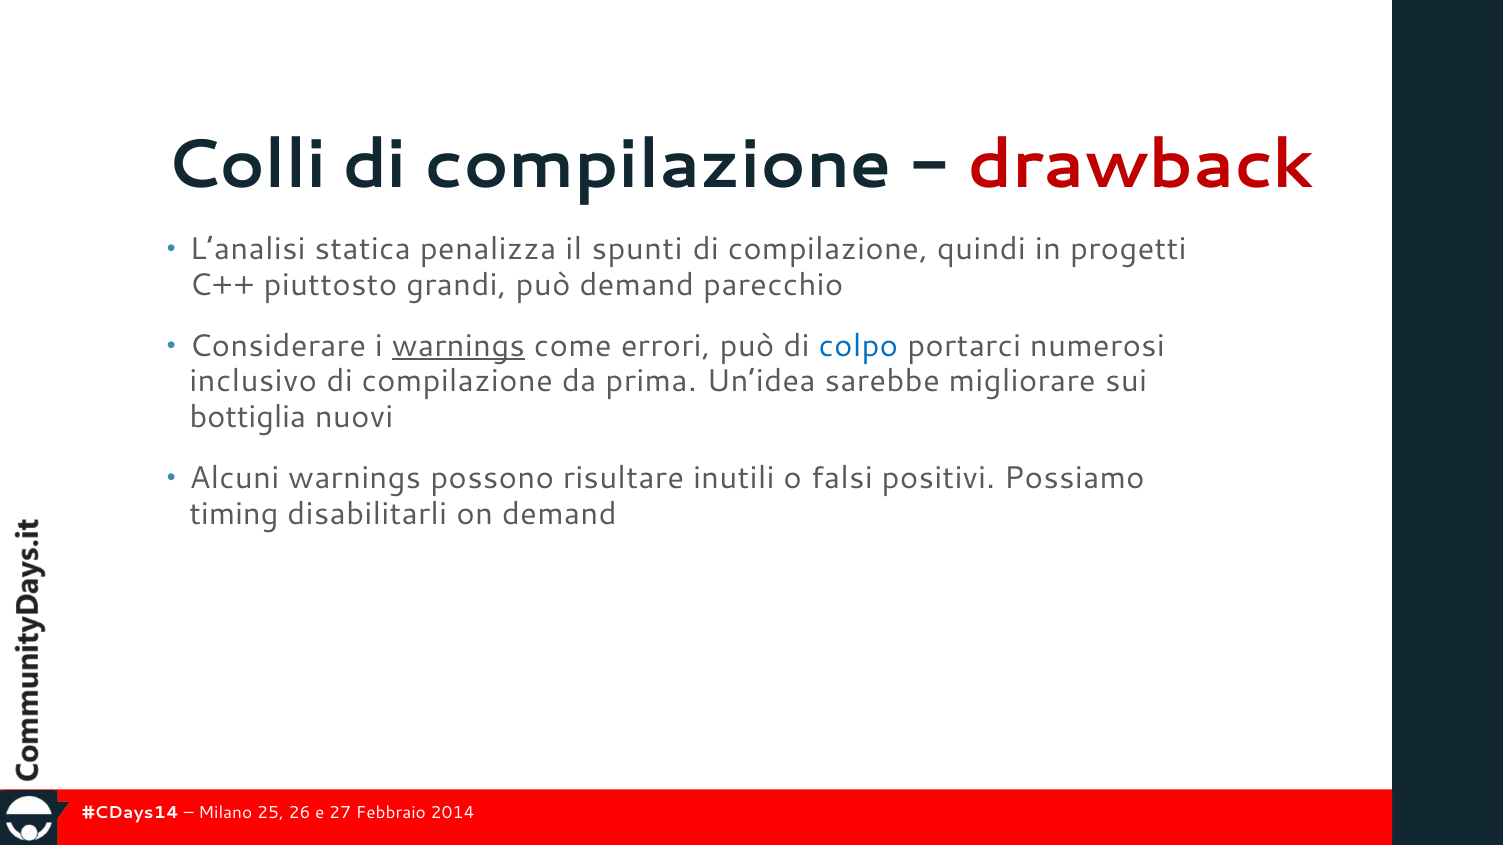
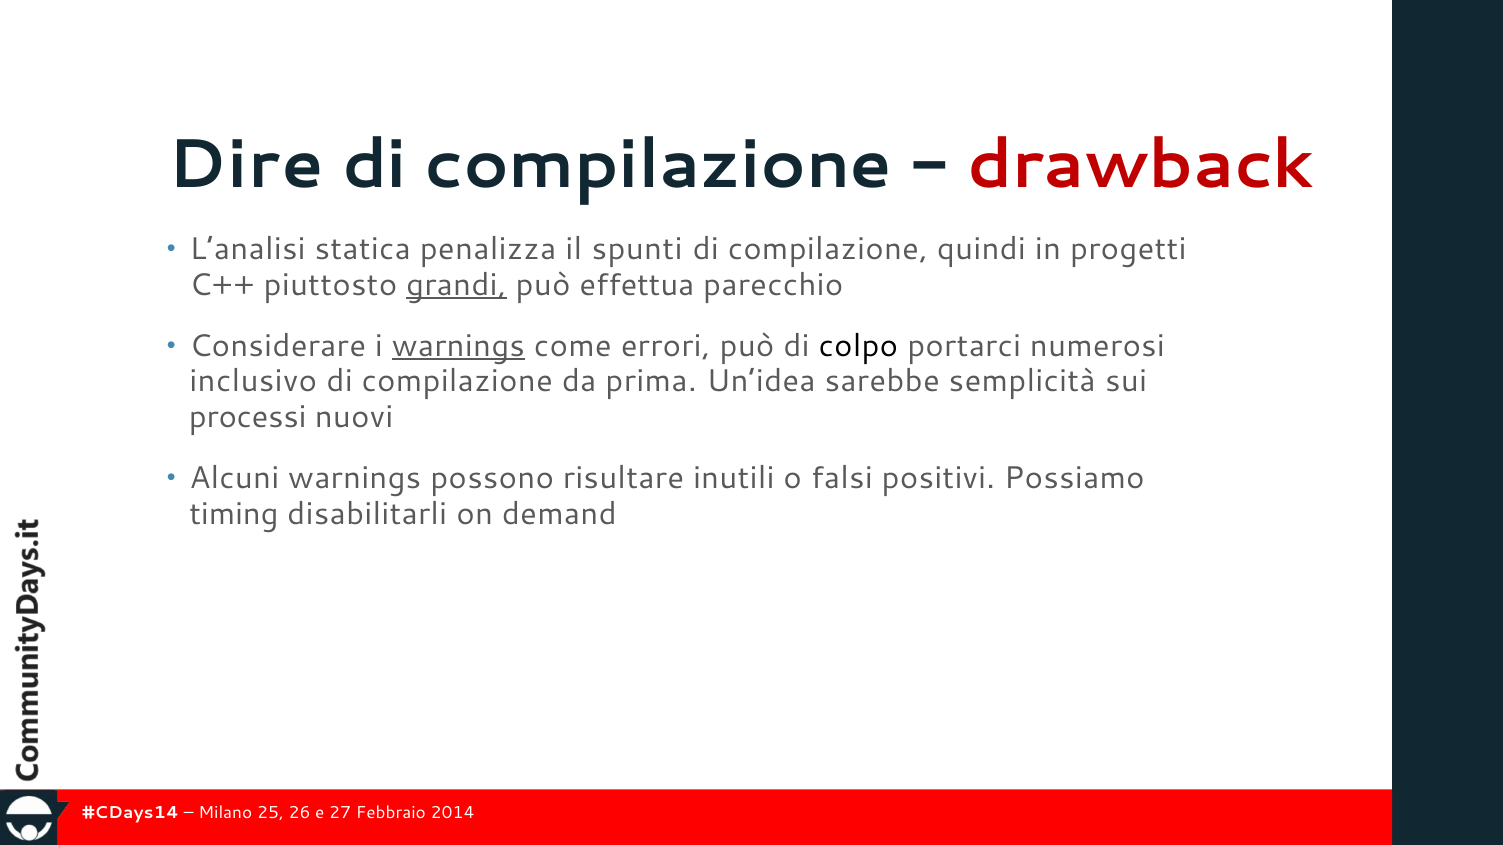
Colli: Colli -> Dire (246, 165)
grandi underline: none -> present (456, 285)
può demand: demand -> effettua (637, 285)
colpo colour: blue -> black (858, 346)
migliorare: migliorare -> semplicità (1022, 382)
bottiglia: bottiglia -> processi (248, 417)
